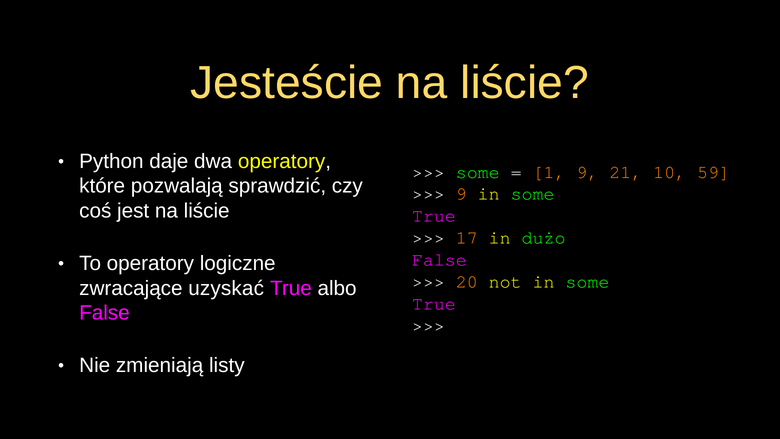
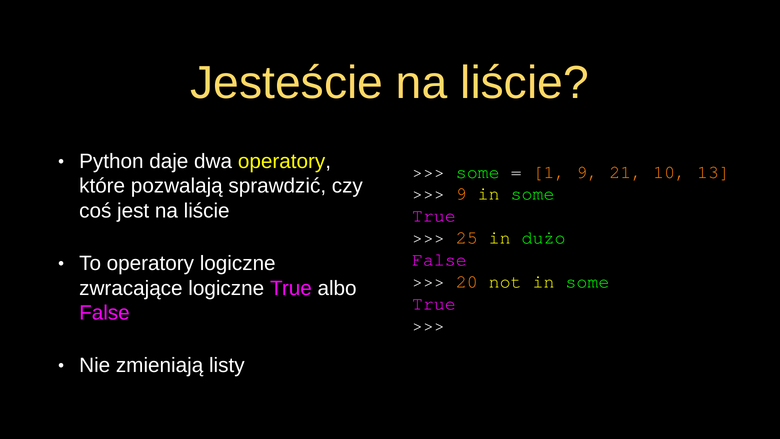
59: 59 -> 13 (714, 172)
17: 17 -> 25 (467, 238)
zwracające uzyskać: uzyskać -> logiczne (226, 288)
